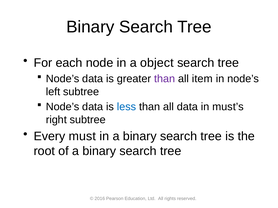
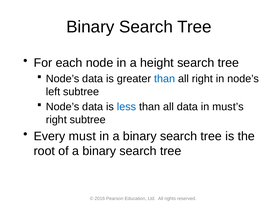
object: object -> height (157, 63)
than colour: purple -> blue (165, 79)
all item: item -> right (202, 79)
